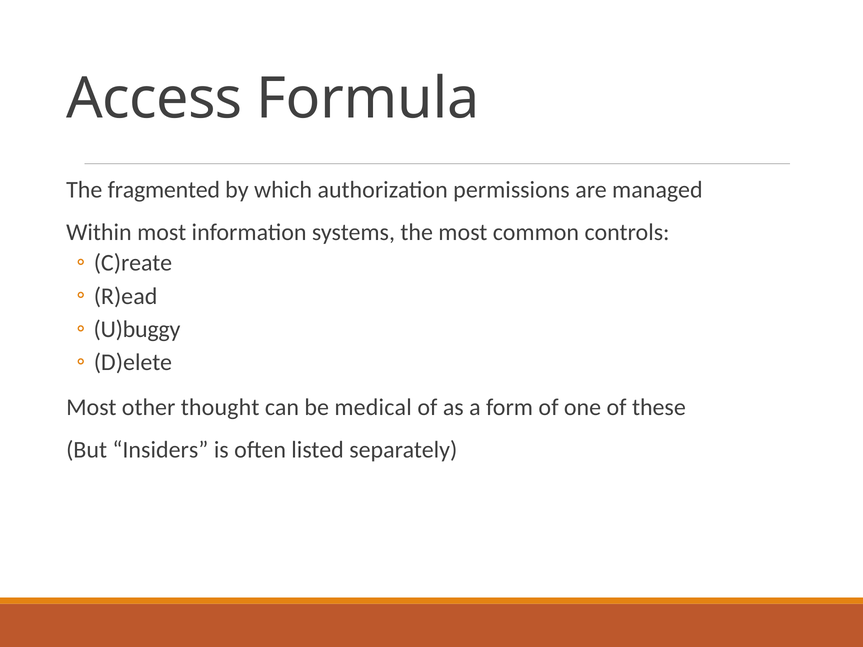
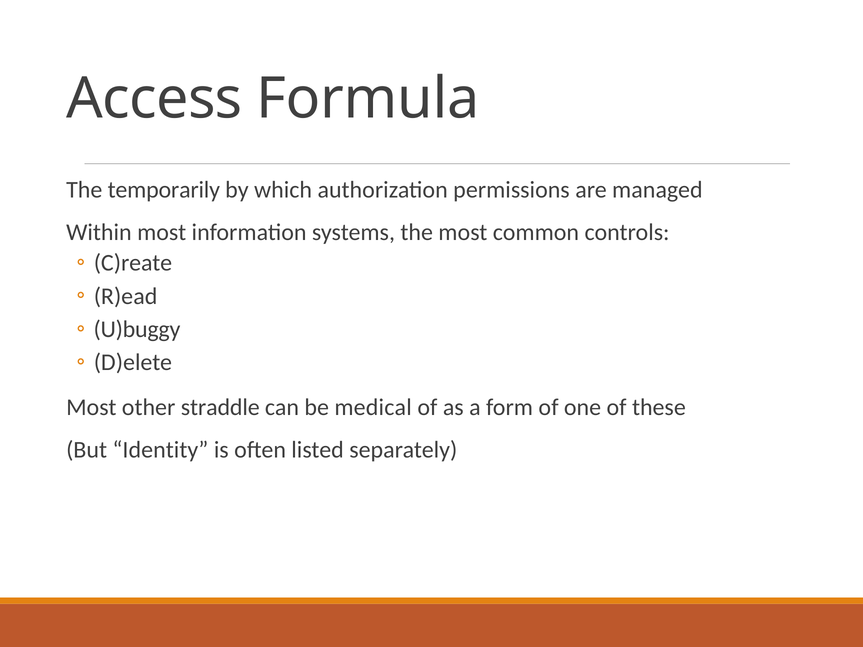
fragmented: fragmented -> temporarily (164, 190)
thought: thought -> straddle (220, 407)
Insiders: Insiders -> Identity (160, 450)
